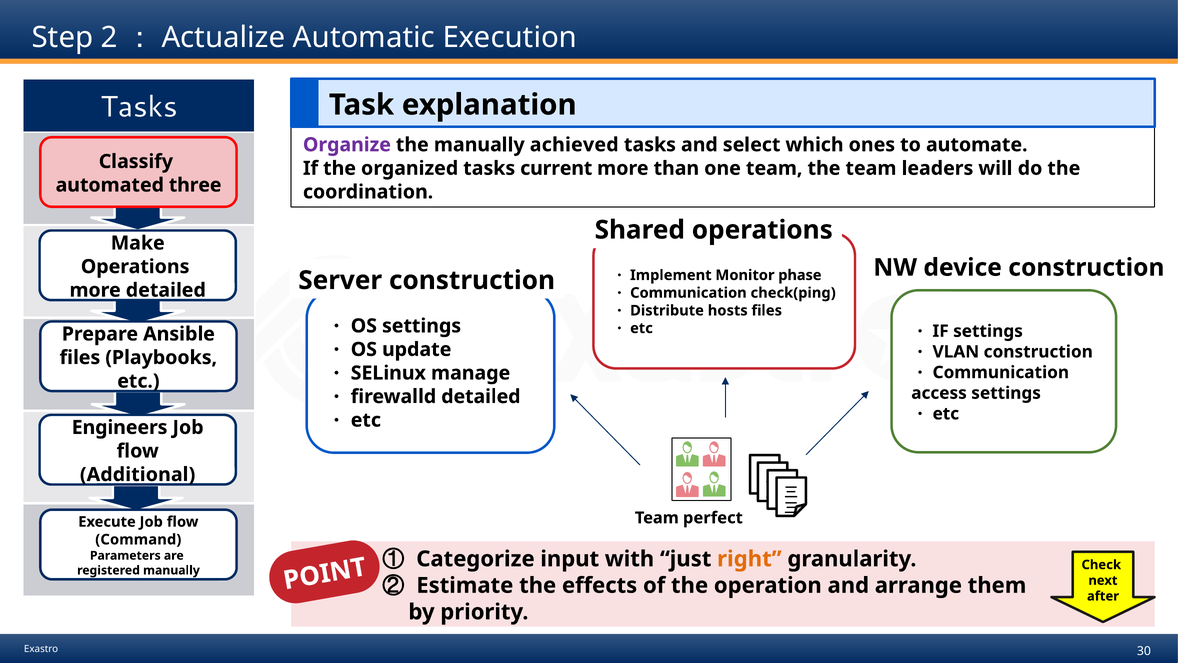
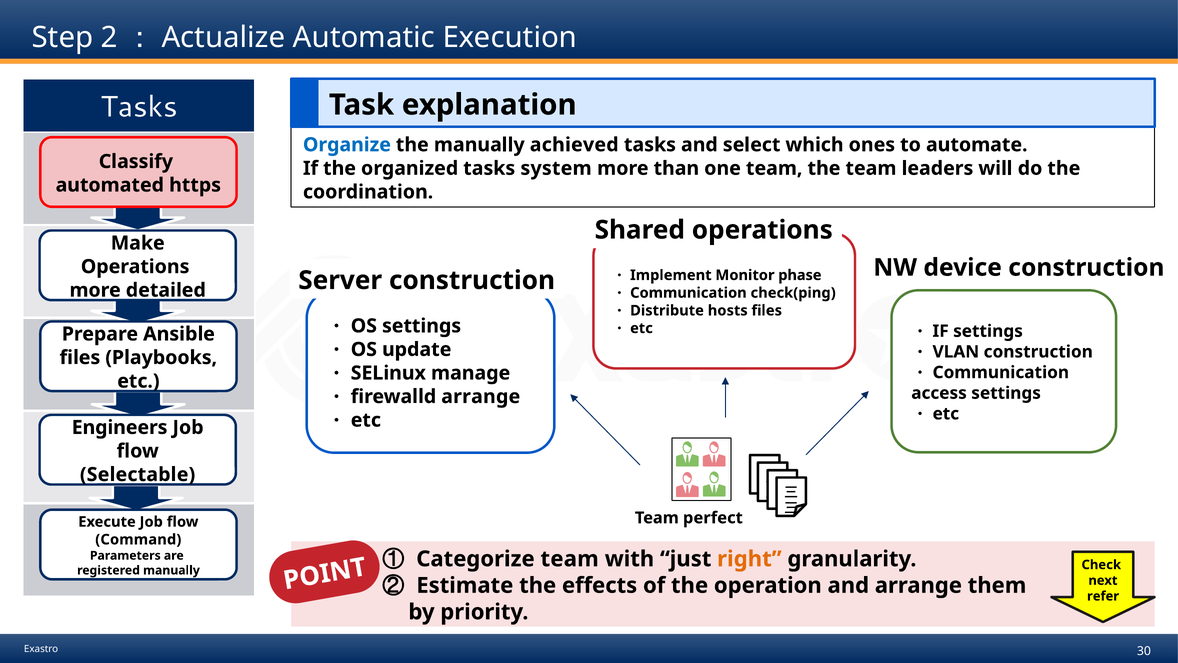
Organize colour: purple -> blue (347, 145)
current: current -> system (556, 168)
three: three -> https (195, 185)
detailed: detailed -> arrange (481, 396)
Additional: Additional -> Selectable (138, 474)
Categorize input: input -> team (570, 559)
after: after -> refer (1103, 596)
